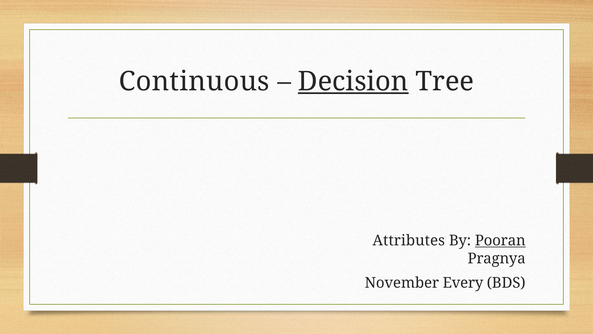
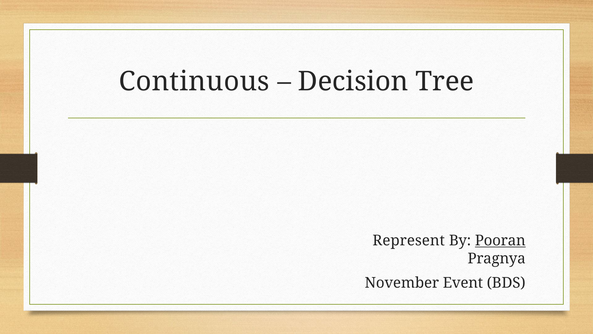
Decision underline: present -> none (353, 81)
Attributes: Attributes -> Represent (409, 240)
Every: Every -> Event (463, 283)
